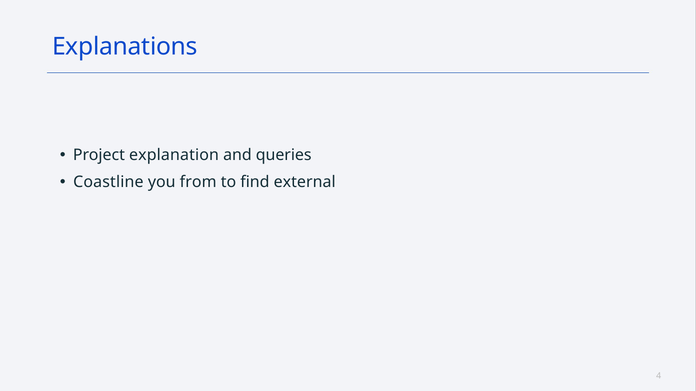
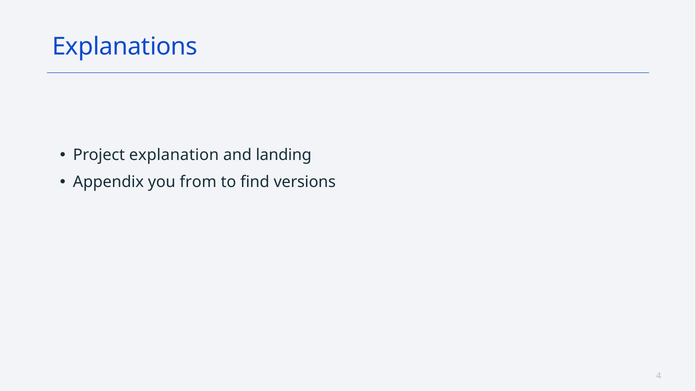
queries: queries -> landing (284, 155)
Coastline: Coastline -> Appendix (108, 182)
external: external -> versions (305, 182)
